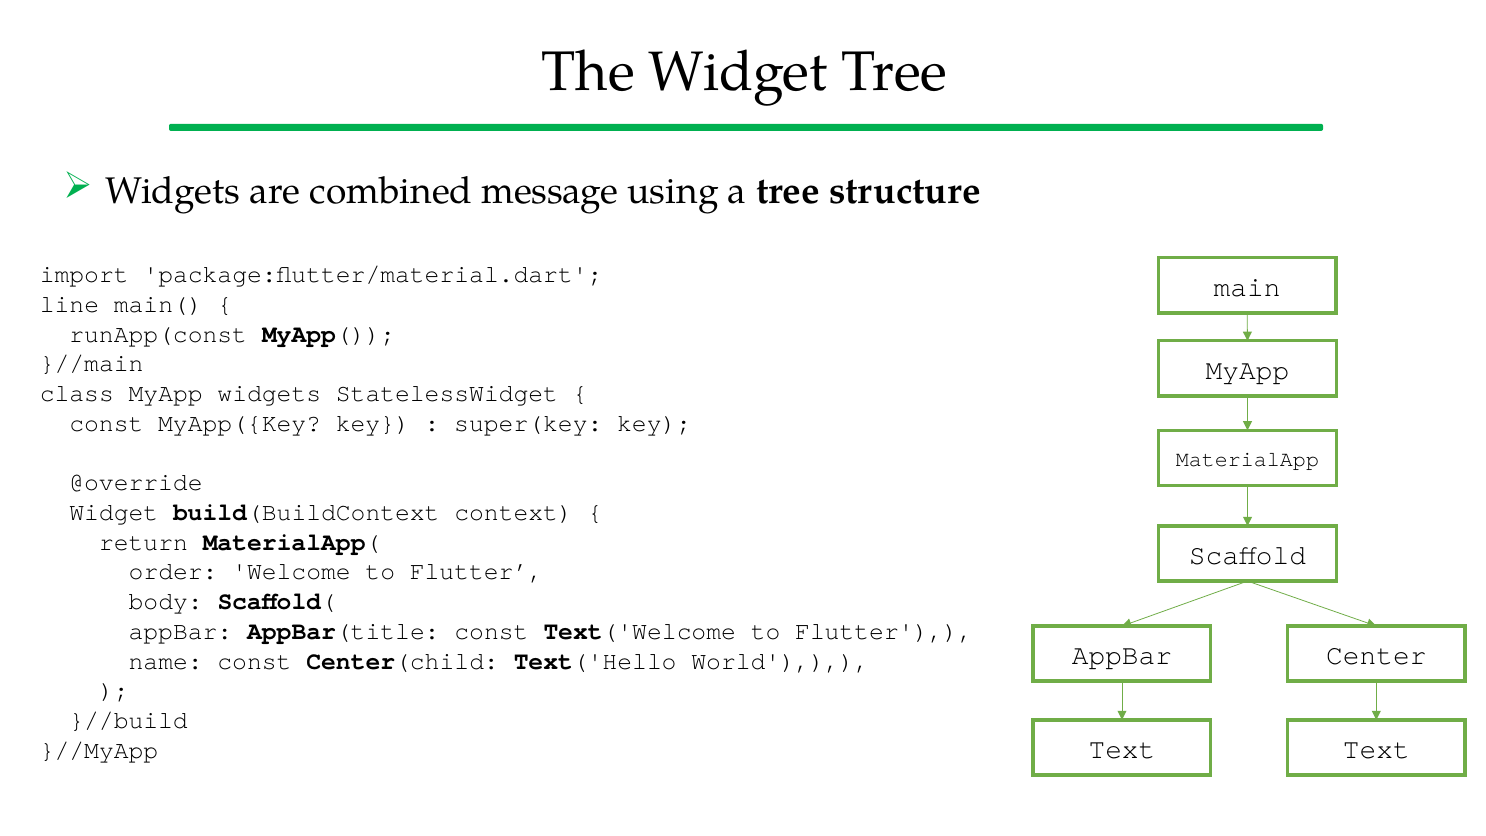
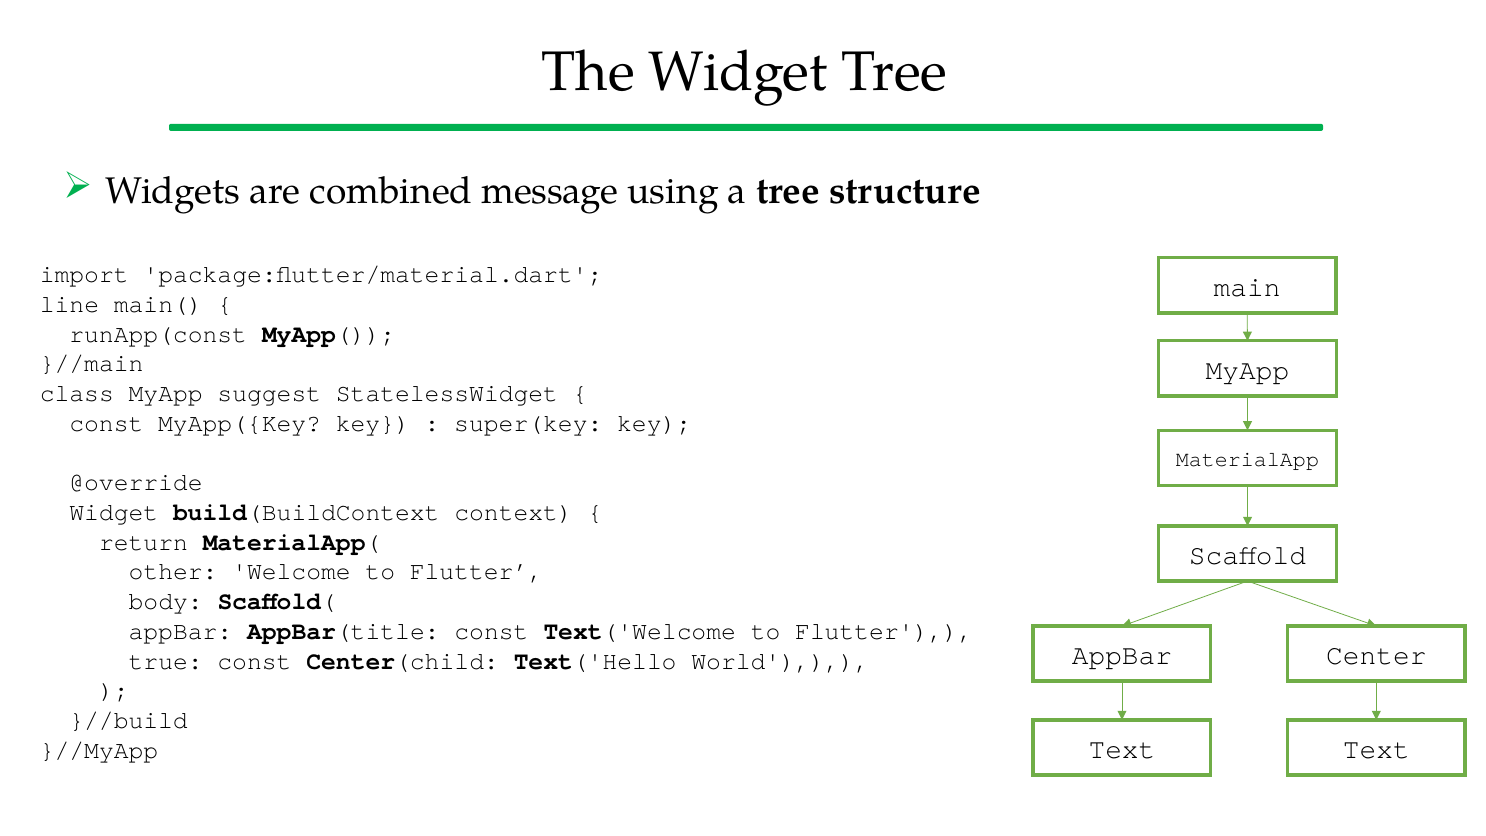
MyApp widgets: widgets -> suggest (269, 393)
order: order -> other (173, 572)
name: name -> true (166, 661)
